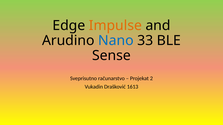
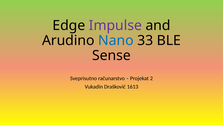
Impulse colour: orange -> purple (115, 26)
